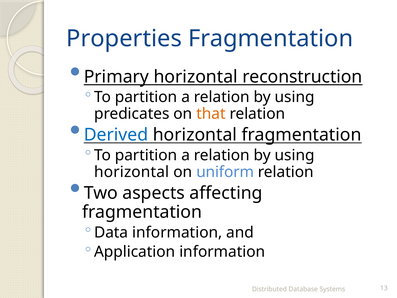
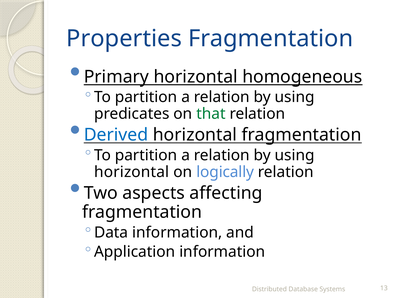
reconstruction: reconstruction -> homogeneous (302, 77)
that colour: orange -> green (211, 114)
uniform: uniform -> logically (225, 172)
